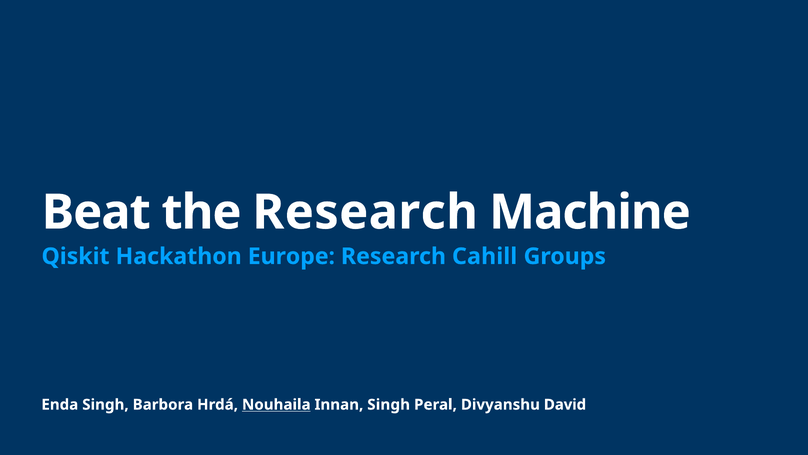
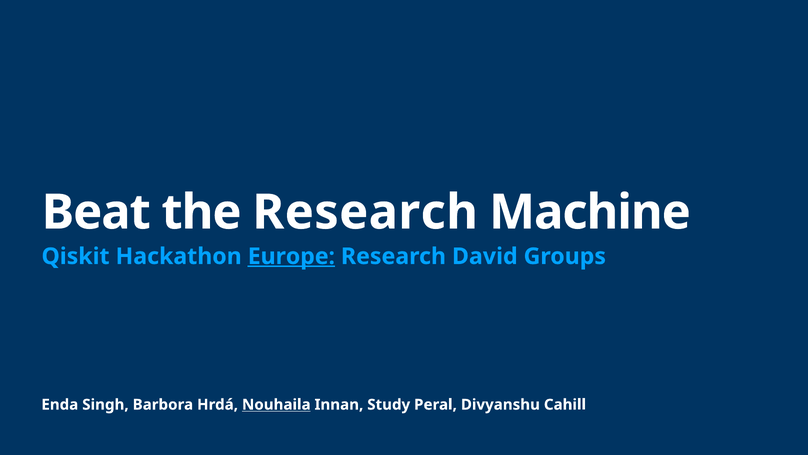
Europe underline: none -> present (291, 256)
Cahill: Cahill -> David (485, 256)
Innan Singh: Singh -> Study (389, 404)
David: David -> Cahill (565, 404)
